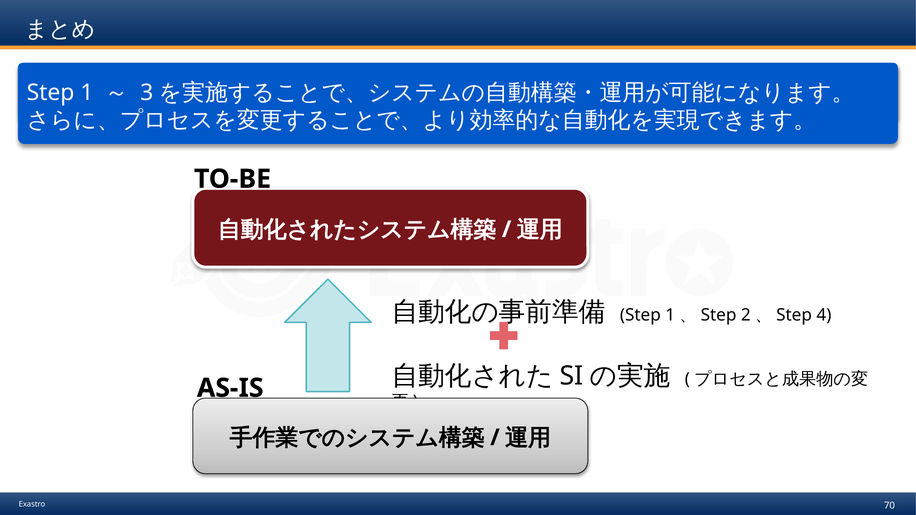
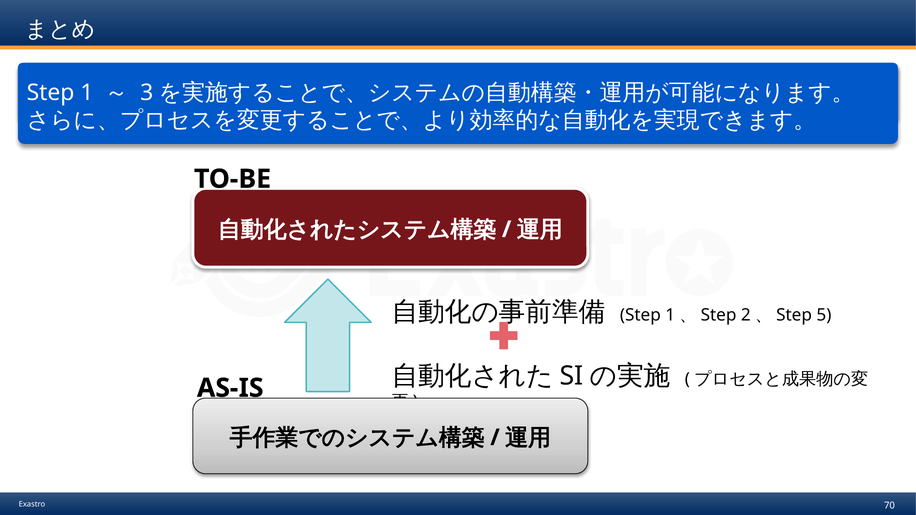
4: 4 -> 5 (824, 315)
